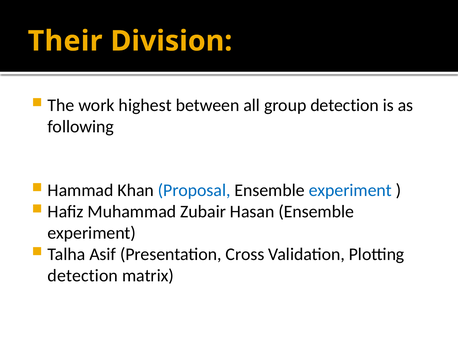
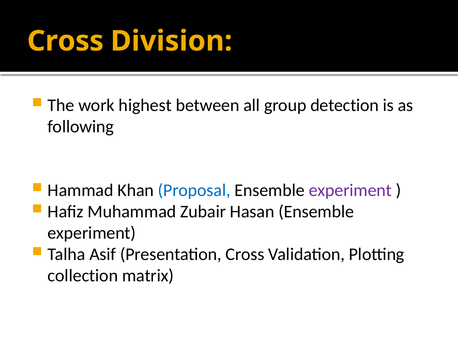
Their: Their -> Cross (65, 41)
experiment colour: blue -> purple (350, 191)
detection: detection -> collection (83, 276)
